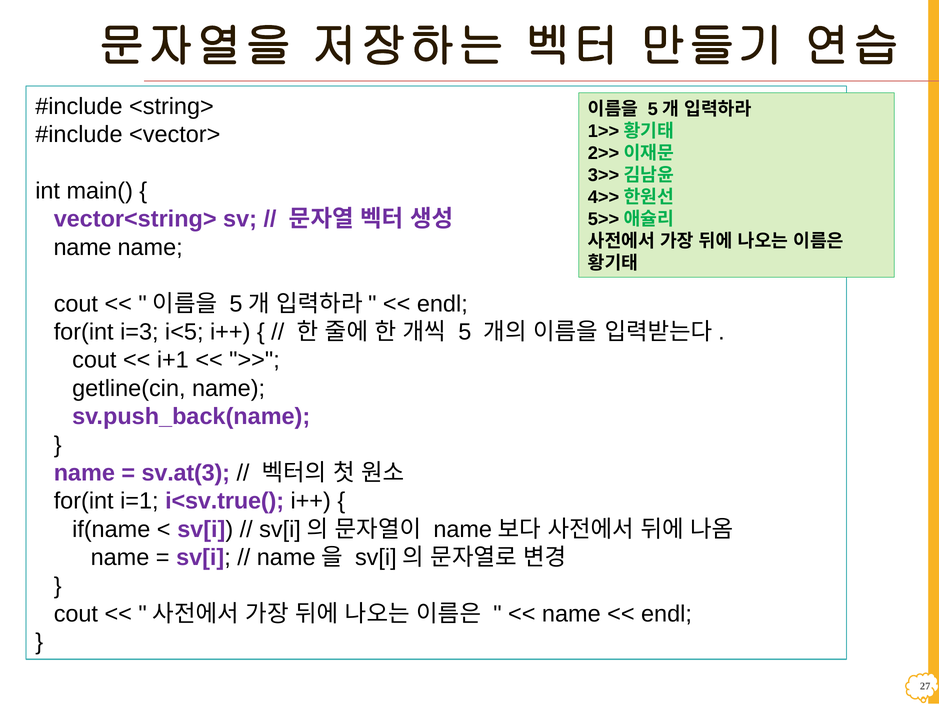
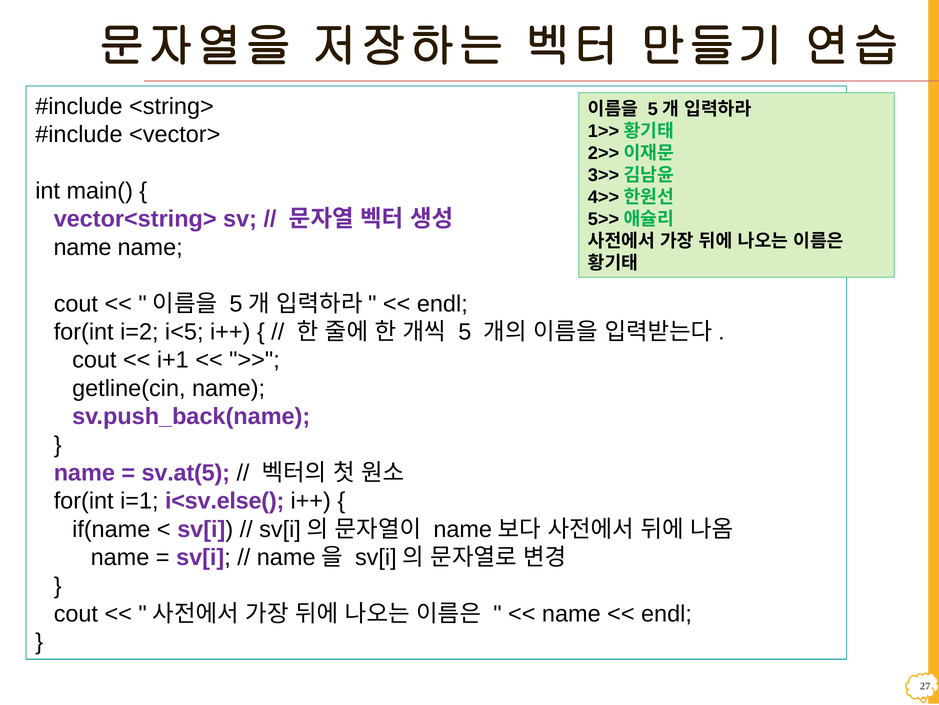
i=3: i=3 -> i=2 (139, 332)
sv.at(3: sv.at(3 -> sv.at(5 (186, 472)
i<sv.true(: i<sv.true( -> i<sv.else( (225, 501)
